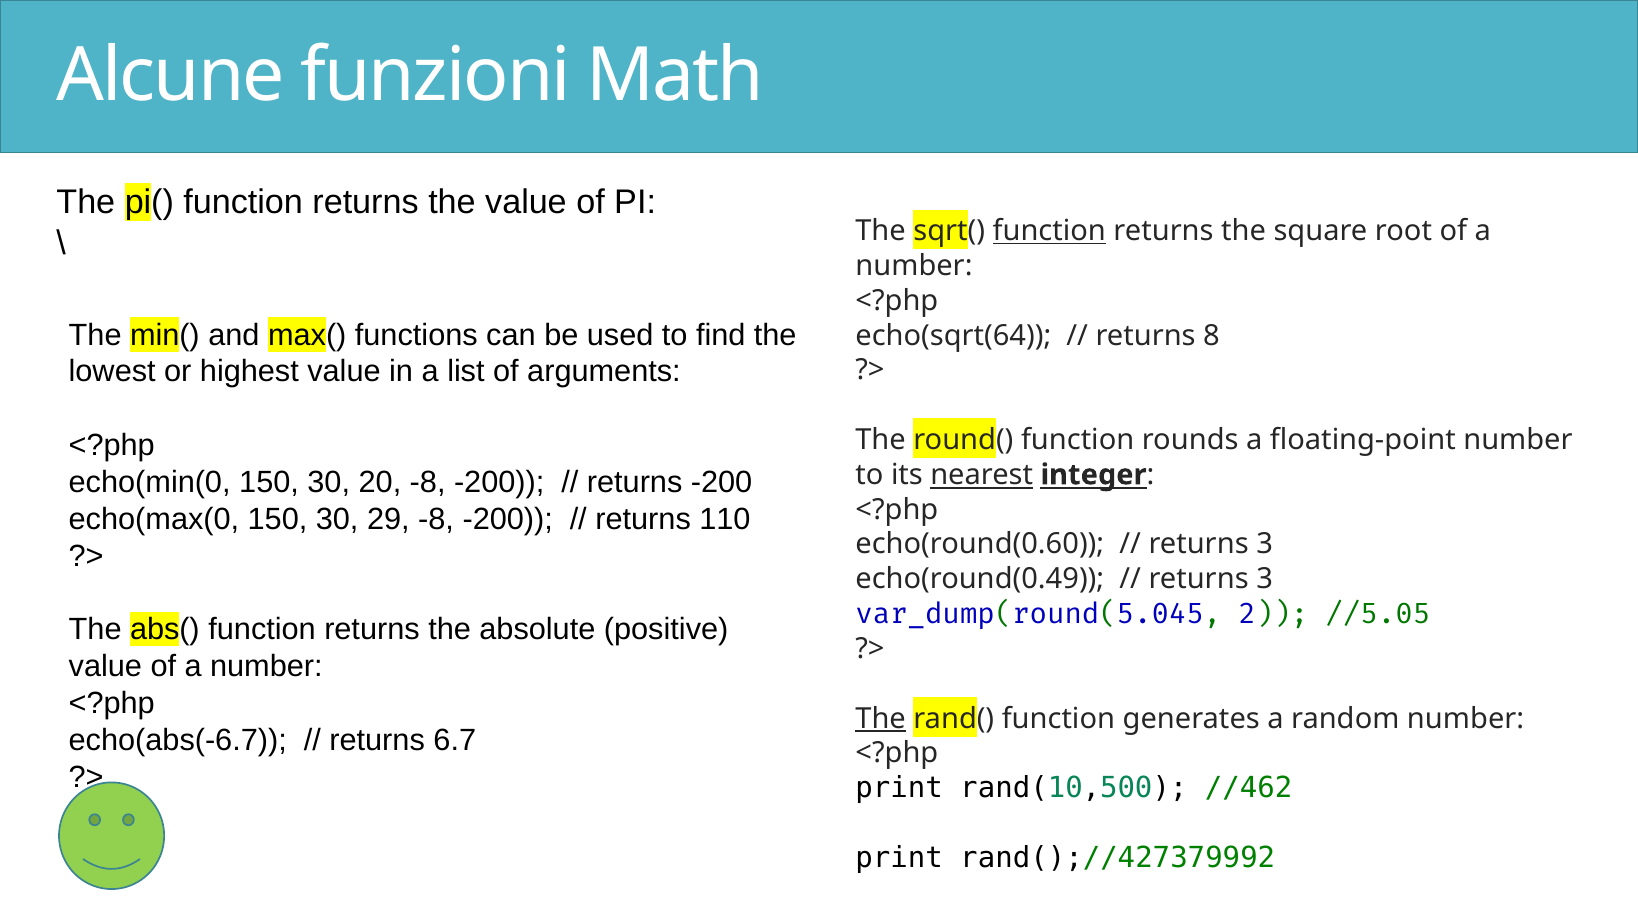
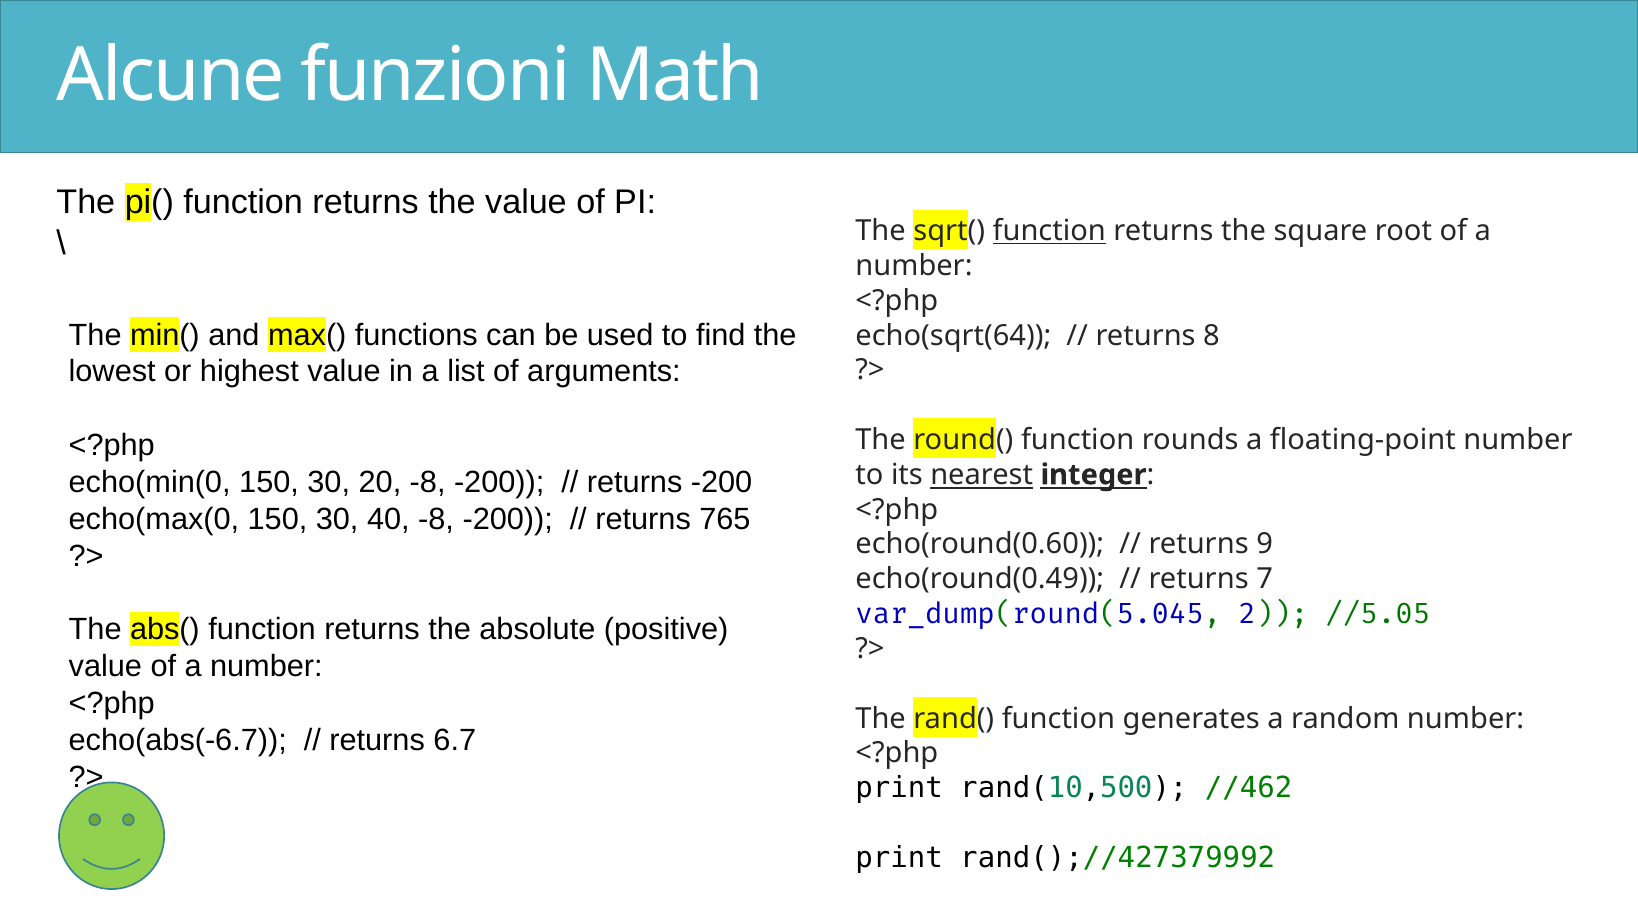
29: 29 -> 40 (388, 519)
110: 110 -> 765 (725, 519)
3: 3 -> 9 (1265, 545)
3: 3 -> 7 (1265, 579)
The underline: present -> none (881, 719)
